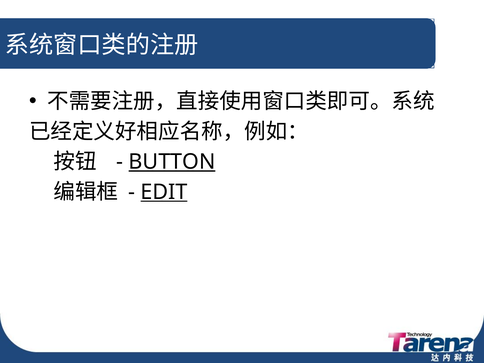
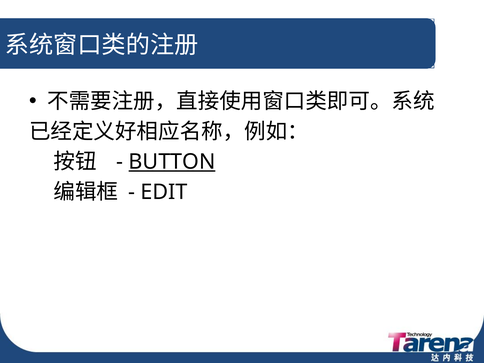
EDIT underline: present -> none (164, 192)
